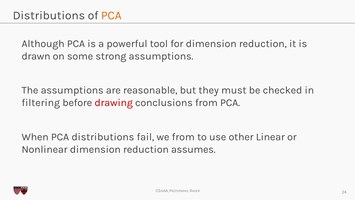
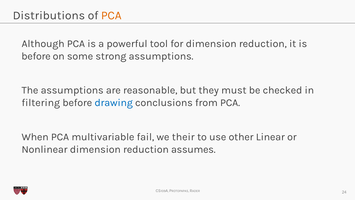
drawn: drawn -> before (36, 56)
drawing colour: red -> blue (114, 103)
PCA distributions: distributions -> multivariable (103, 137)
we from: from -> their (183, 137)
